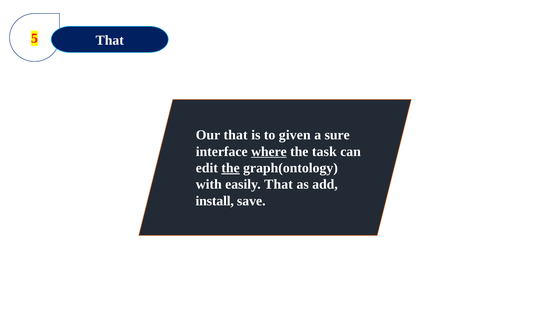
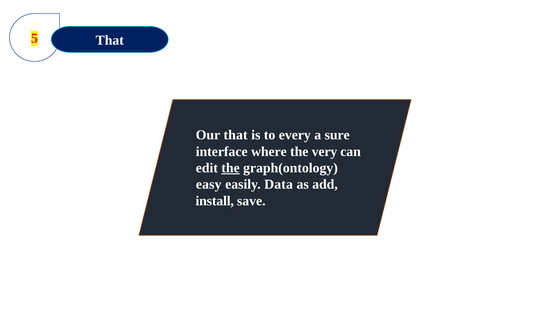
given: given -> every (295, 135)
where underline: present -> none (269, 152)
task: task -> very (325, 152)
with: with -> easy (209, 185)
easily That: That -> Data (279, 185)
